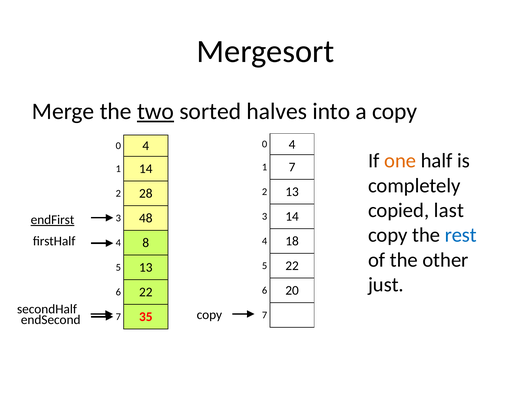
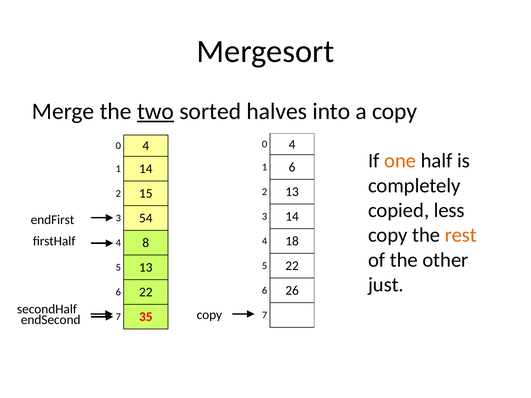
1 7: 7 -> 6 (292, 167)
28: 28 -> 15 (146, 194)
last: last -> less (449, 210)
48: 48 -> 54 (146, 218)
endFirst underline: present -> none (52, 220)
rest colour: blue -> orange (461, 235)
20: 20 -> 26 (292, 291)
